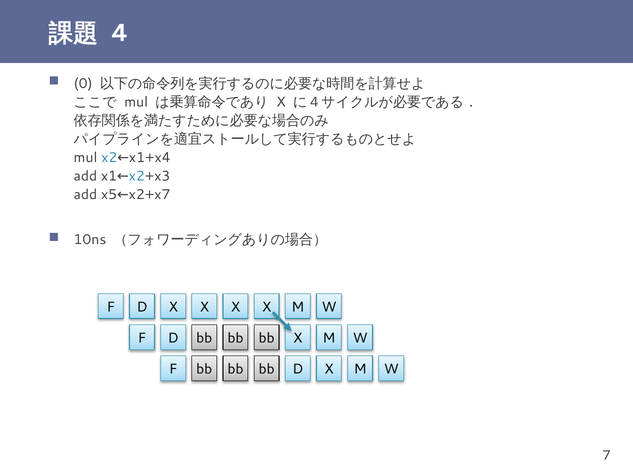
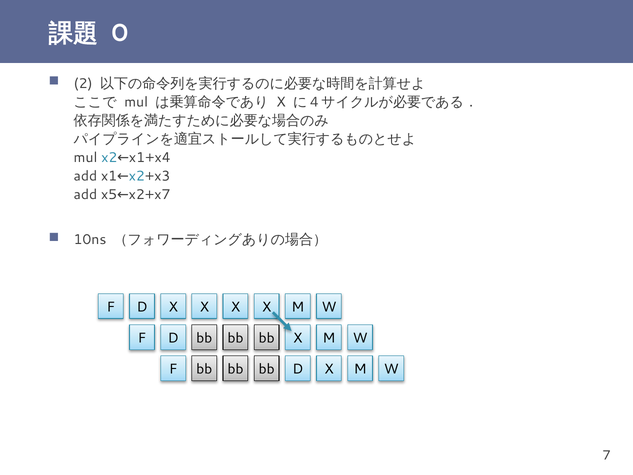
4: 4 -> 0 (120, 33)
0: 0 -> 2 (83, 83)
